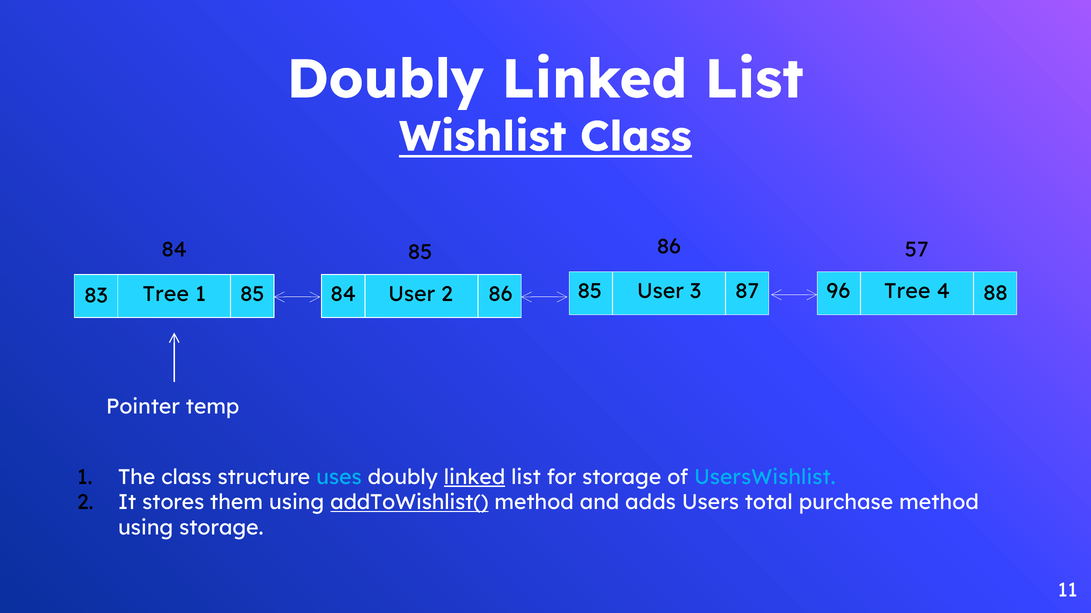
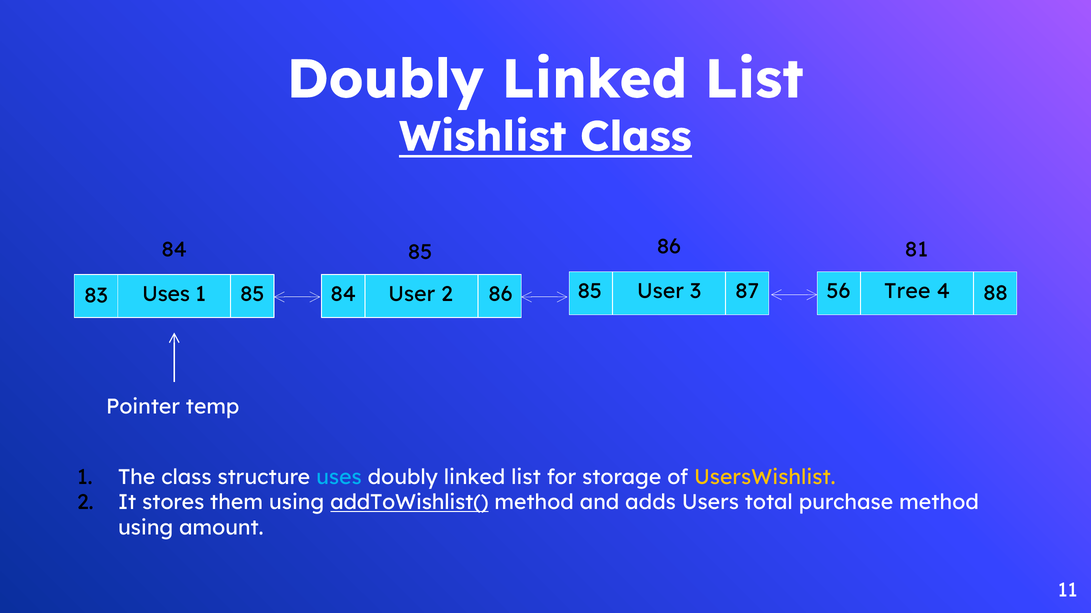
57: 57 -> 81 (917, 250)
Tree: Tree -> Uses (166, 294)
96: 96 -> 56 (838, 292)
linked underline: present -> none (475, 478)
UsersWishlist colour: light blue -> yellow (765, 478)
using storage: storage -> amount (221, 529)
